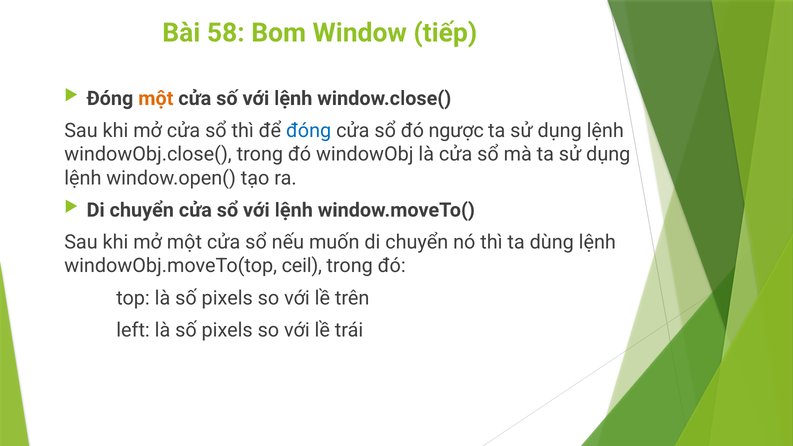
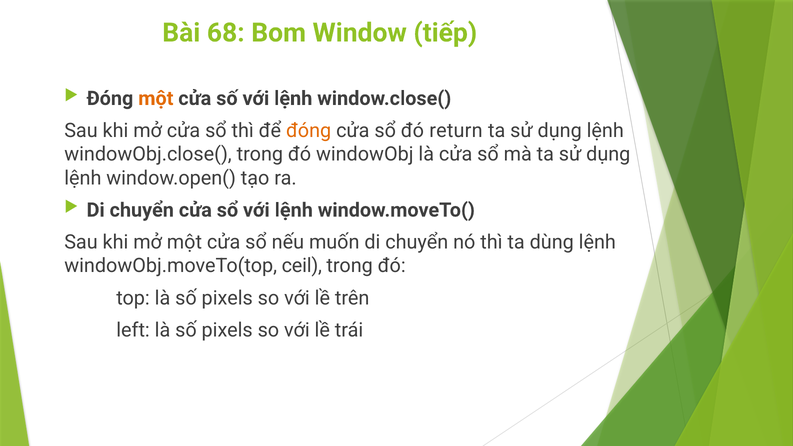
58: 58 -> 68 (226, 33)
đóng colour: blue -> orange (309, 130)
ngược: ngược -> return (456, 130)
